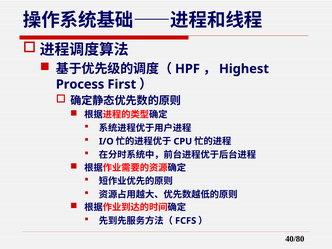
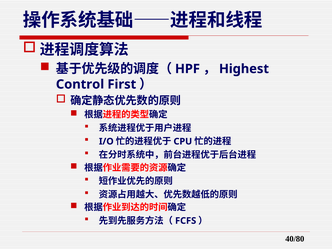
Process: Process -> Control (80, 84)
